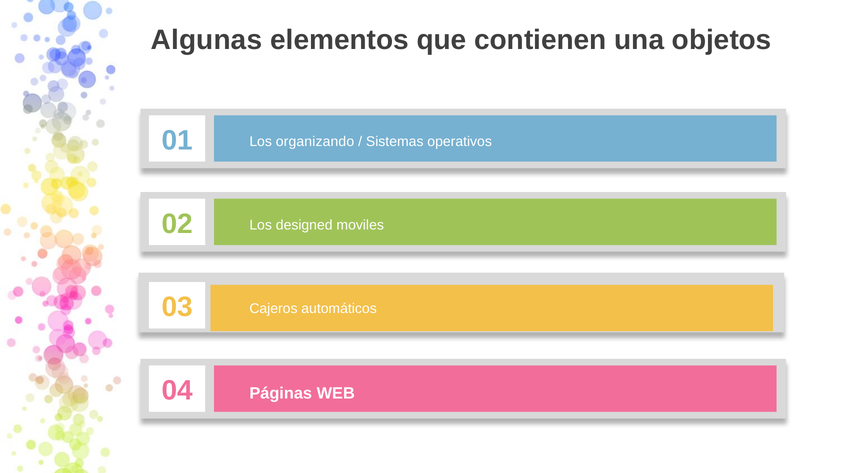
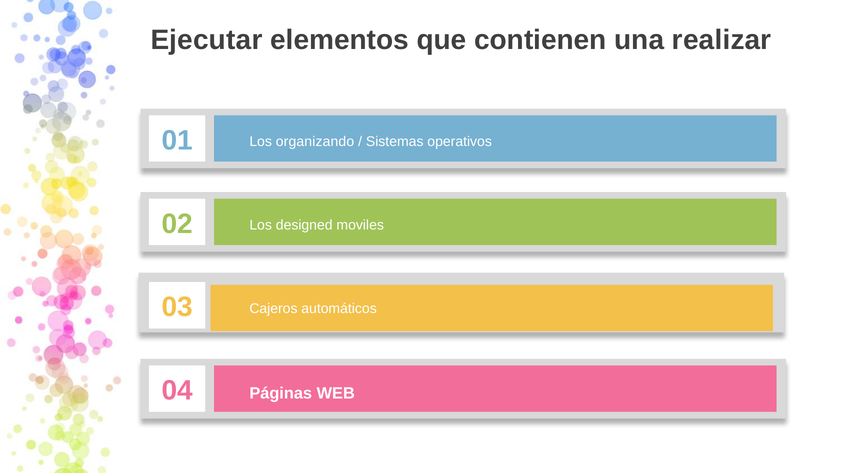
Algunas: Algunas -> Ejecutar (207, 40)
objetos: objetos -> realizar (722, 40)
